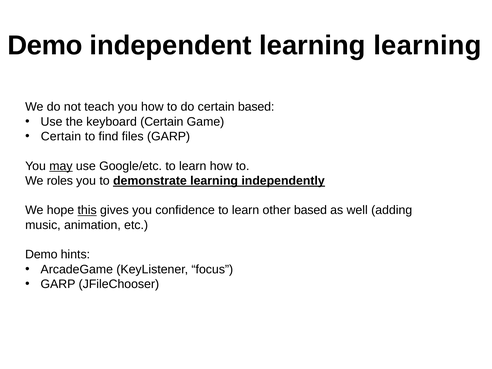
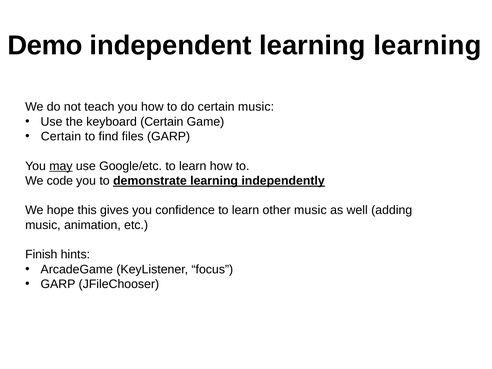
certain based: based -> music (256, 107)
roles: roles -> code (60, 181)
this underline: present -> none (87, 210)
other based: based -> music (310, 210)
Demo: Demo -> Finish (41, 255)
